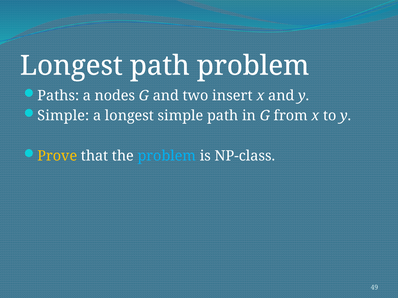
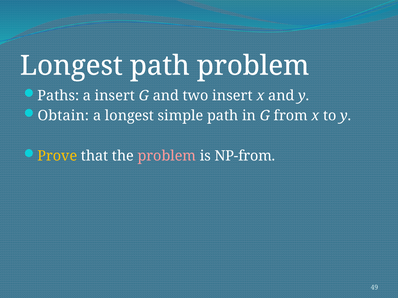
a nodes: nodes -> insert (115, 96)
Simple: Simple -> Obtain (63, 116)
problem colour: light blue -> pink (167, 156)
NP-class: NP-class -> NP-from (245, 156)
